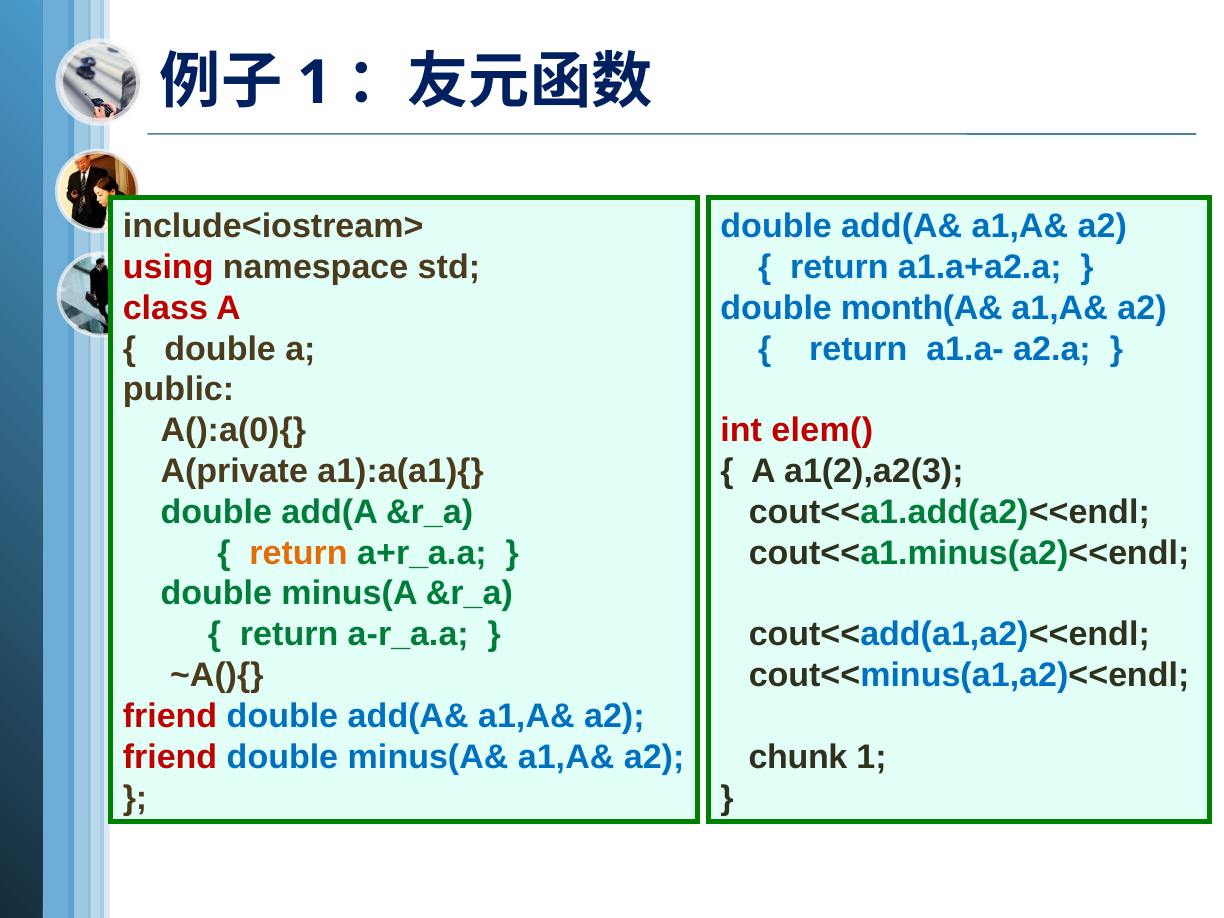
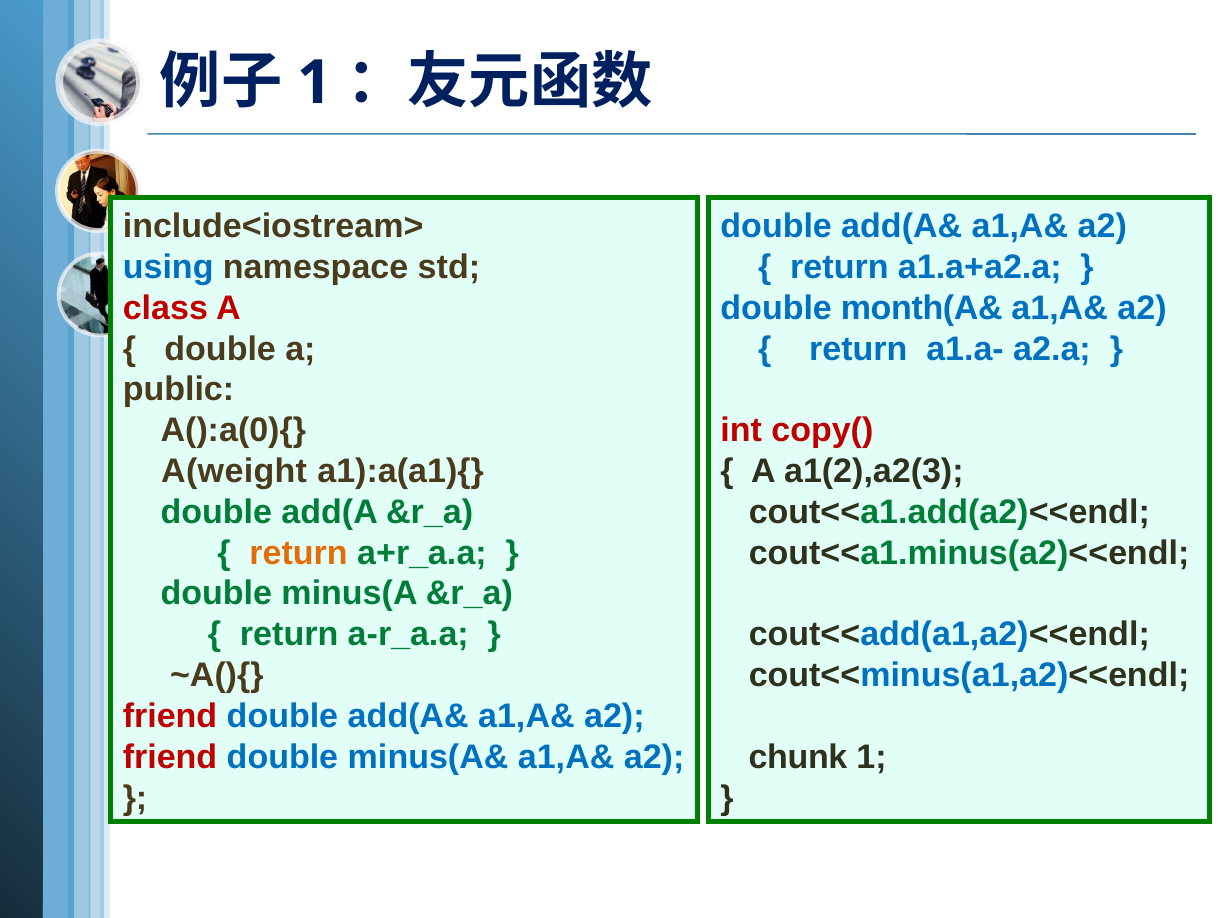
using colour: red -> blue (168, 267)
elem(: elem( -> copy( (822, 430)
A(private: A(private -> A(weight (234, 471)
